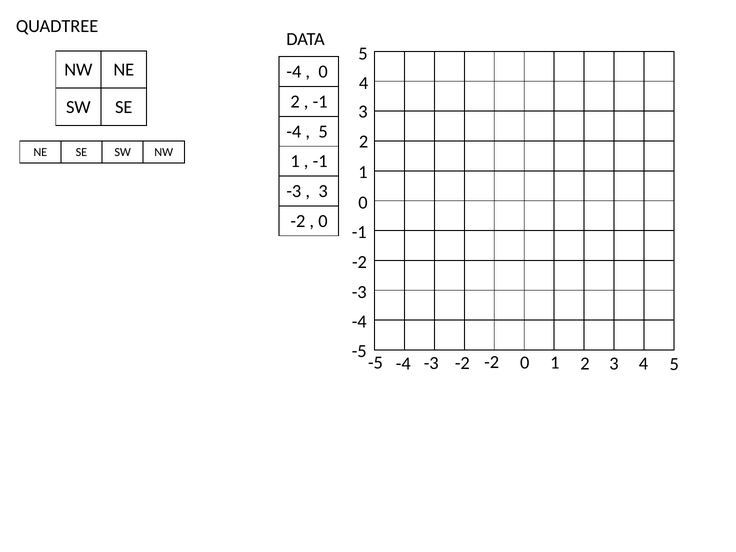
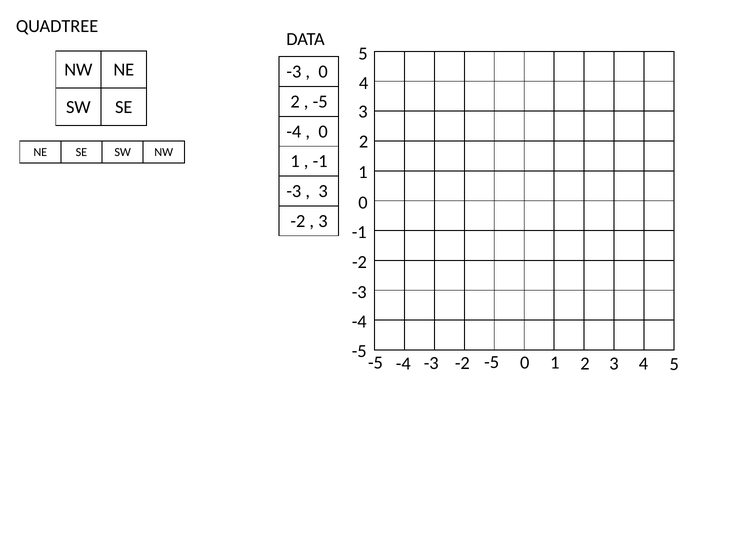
-4: -4 -> -3 (294, 72)
-1: -1 -> -5 (320, 102)
5: 5 -> 0 (323, 132)
0: 0 -> 3 (323, 221)
-2 -2: -2 -> -5 (492, 362)
